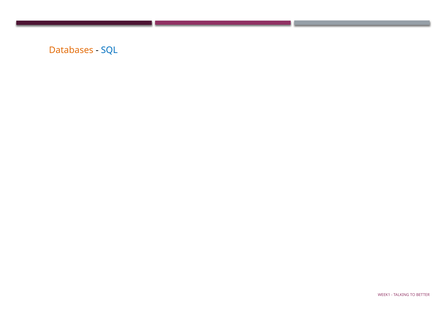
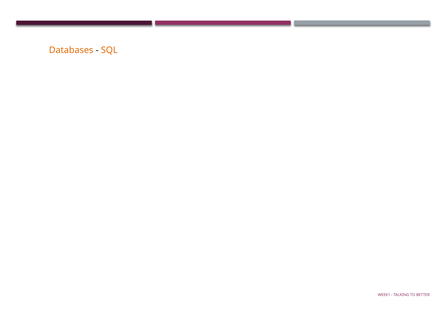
SQL colour: blue -> orange (109, 50)
